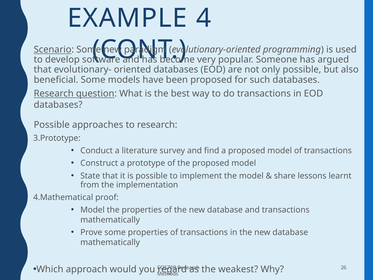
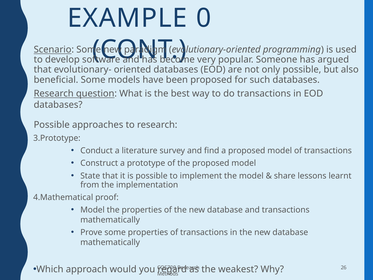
4: 4 -> 0 (204, 18)
